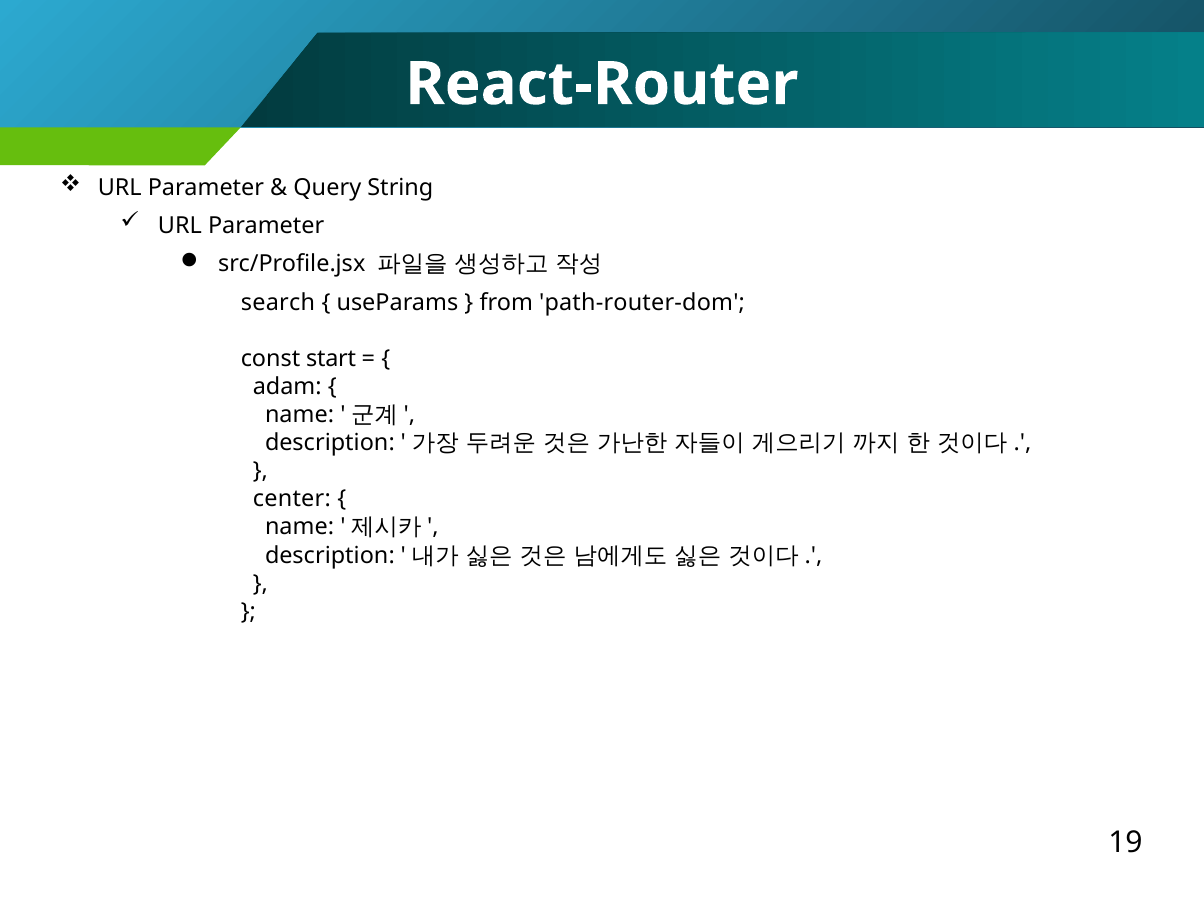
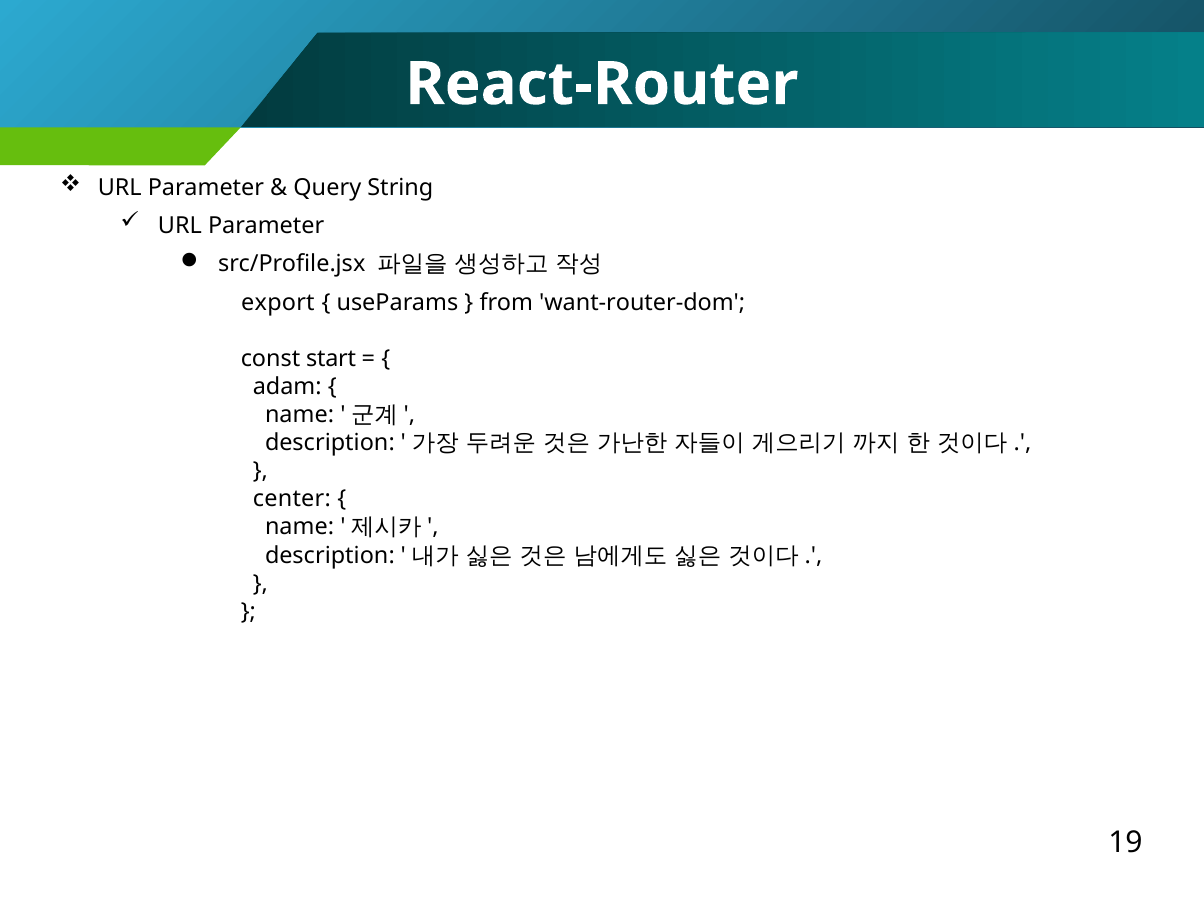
search: search -> export (278, 302)
path-router-dom: path-router-dom -> want-router-dom (642, 302)
